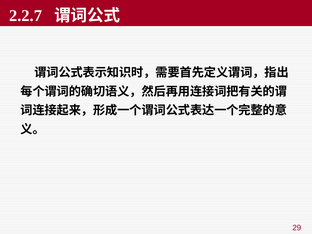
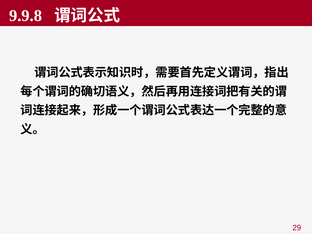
2.2.7: 2.2.7 -> 9.9.8 (26, 16)
